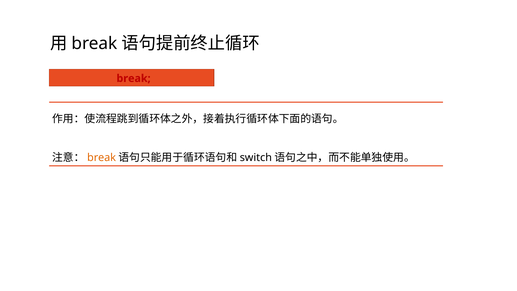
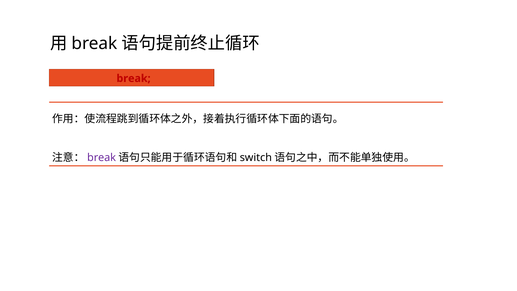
break colour: orange -> purple (102, 157)
